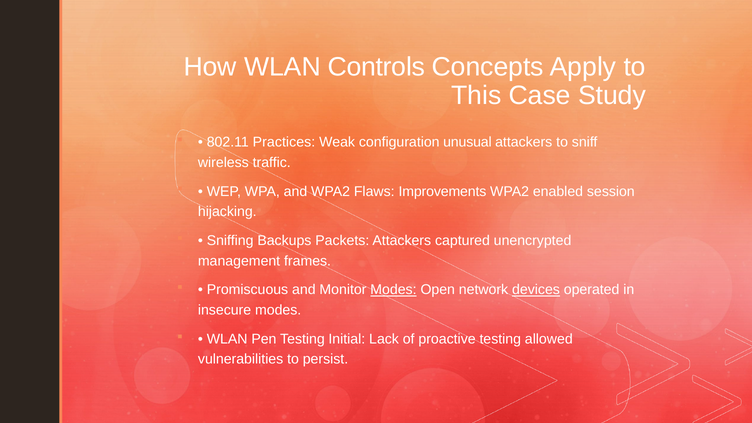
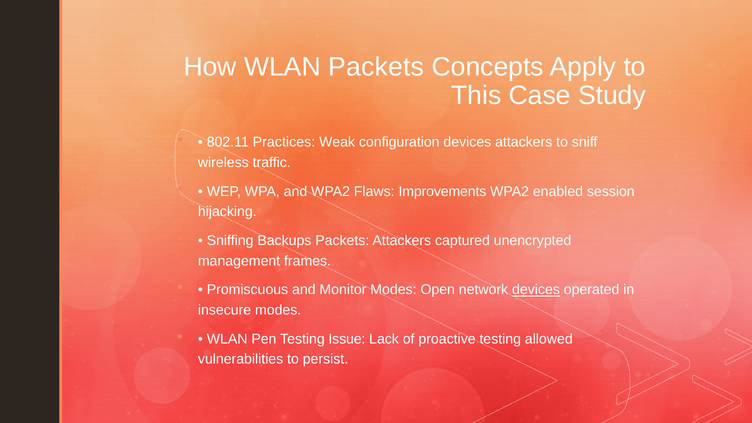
WLAN Controls: Controls -> Packets (376, 67)
configuration unusual: unusual -> devices (467, 142)
Modes underline: present -> none (393, 290)
Initial: Initial -> Issue (347, 339)
